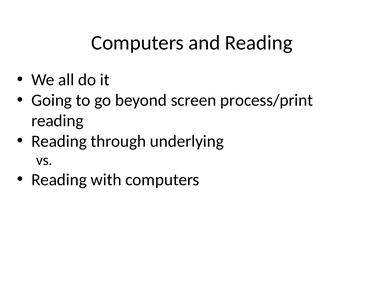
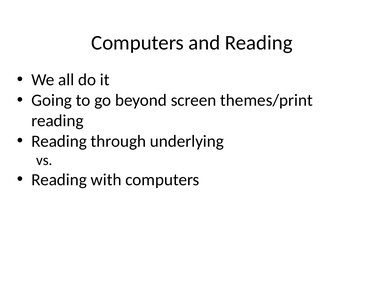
process/print: process/print -> themes/print (267, 100)
